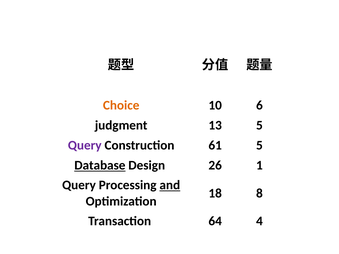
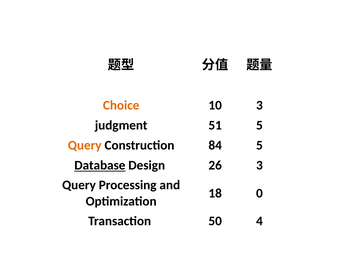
10 6: 6 -> 3 (259, 105)
13: 13 -> 51 (215, 125)
Query colour: purple -> orange (85, 145)
61: 61 -> 84 (215, 145)
26 1: 1 -> 3 (259, 166)
and underline: present -> none (170, 185)
8: 8 -> 0 (259, 193)
64: 64 -> 50 (215, 221)
